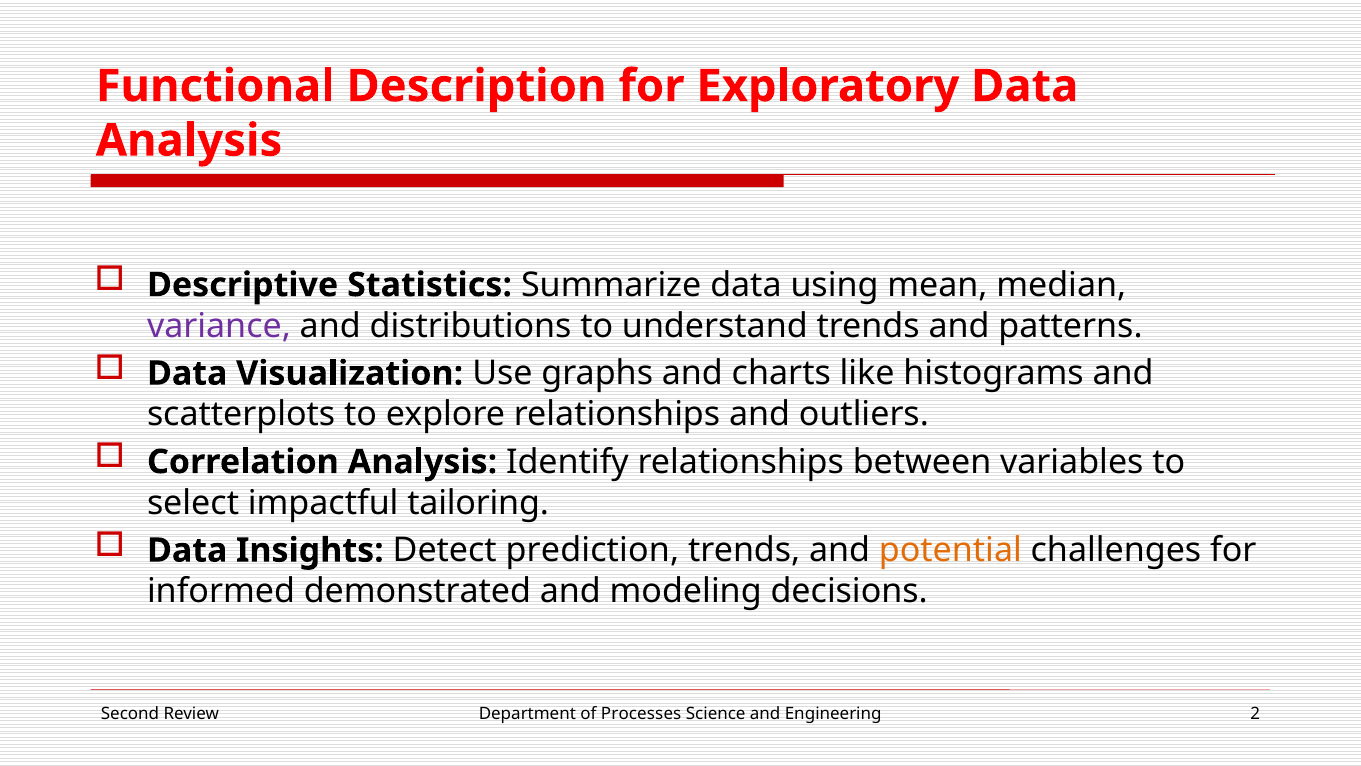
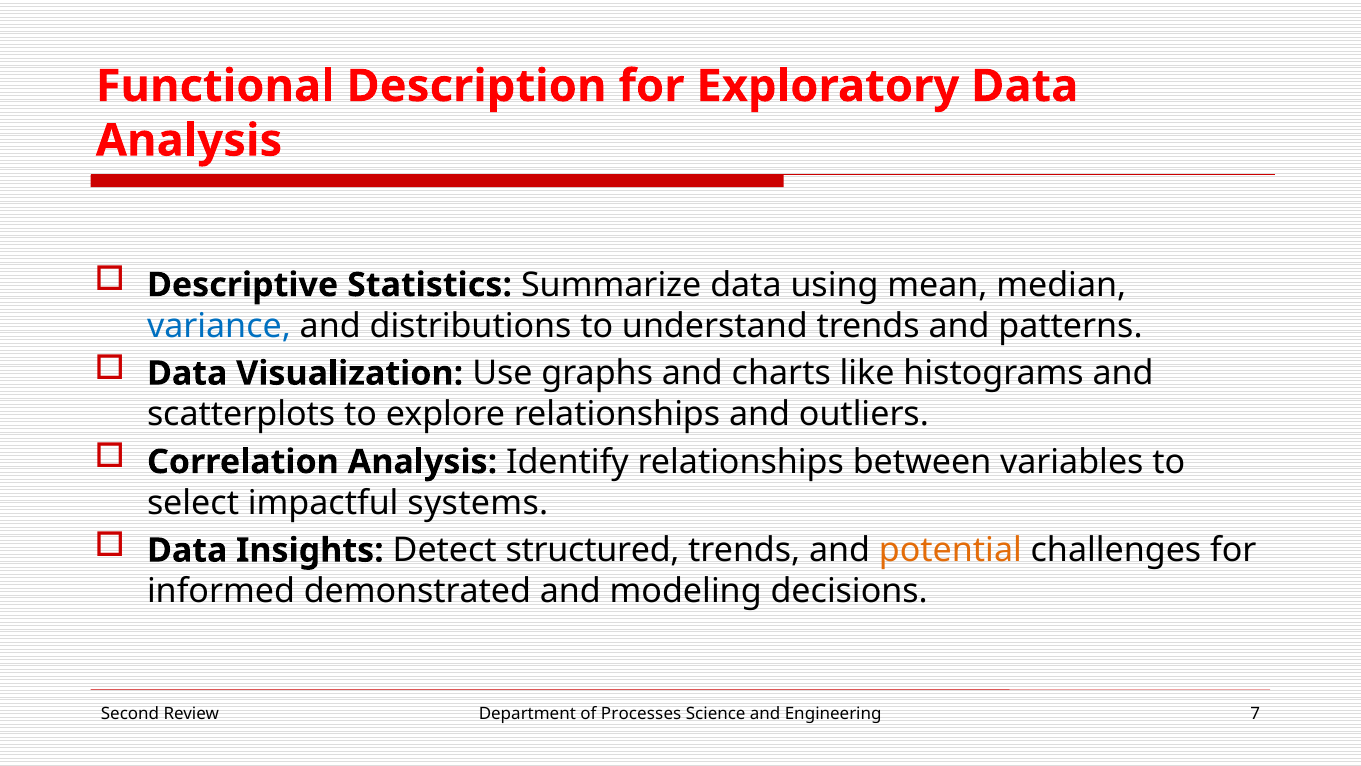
variance colour: purple -> blue (219, 326)
tailoring: tailoring -> systems (478, 503)
prediction: prediction -> structured (593, 550)
2: 2 -> 7 (1255, 714)
